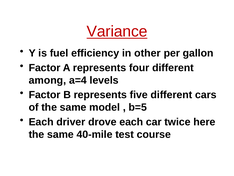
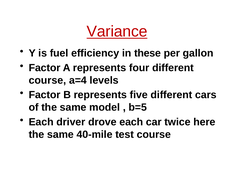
other: other -> these (148, 53)
among: among -> course (47, 80)
